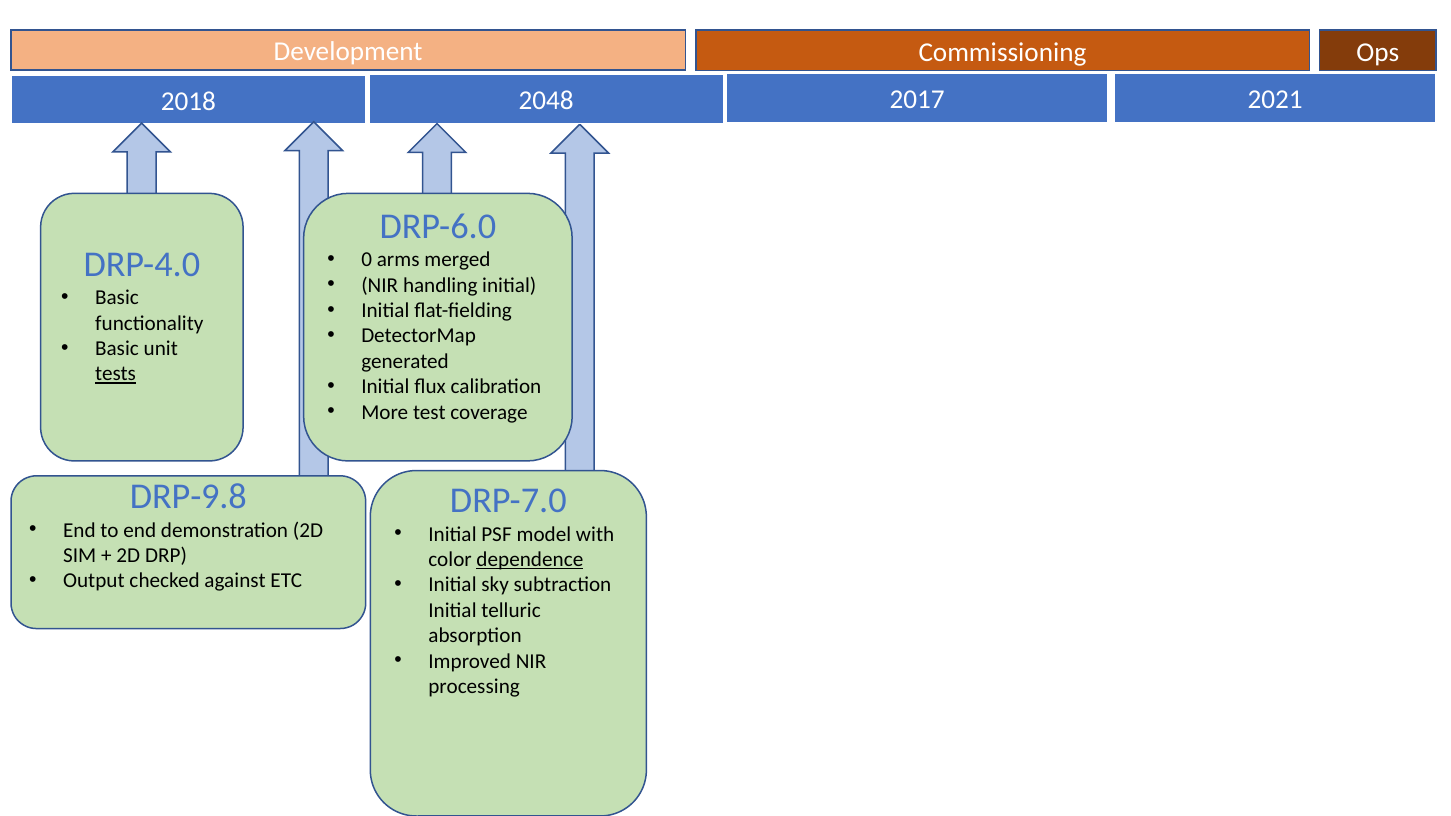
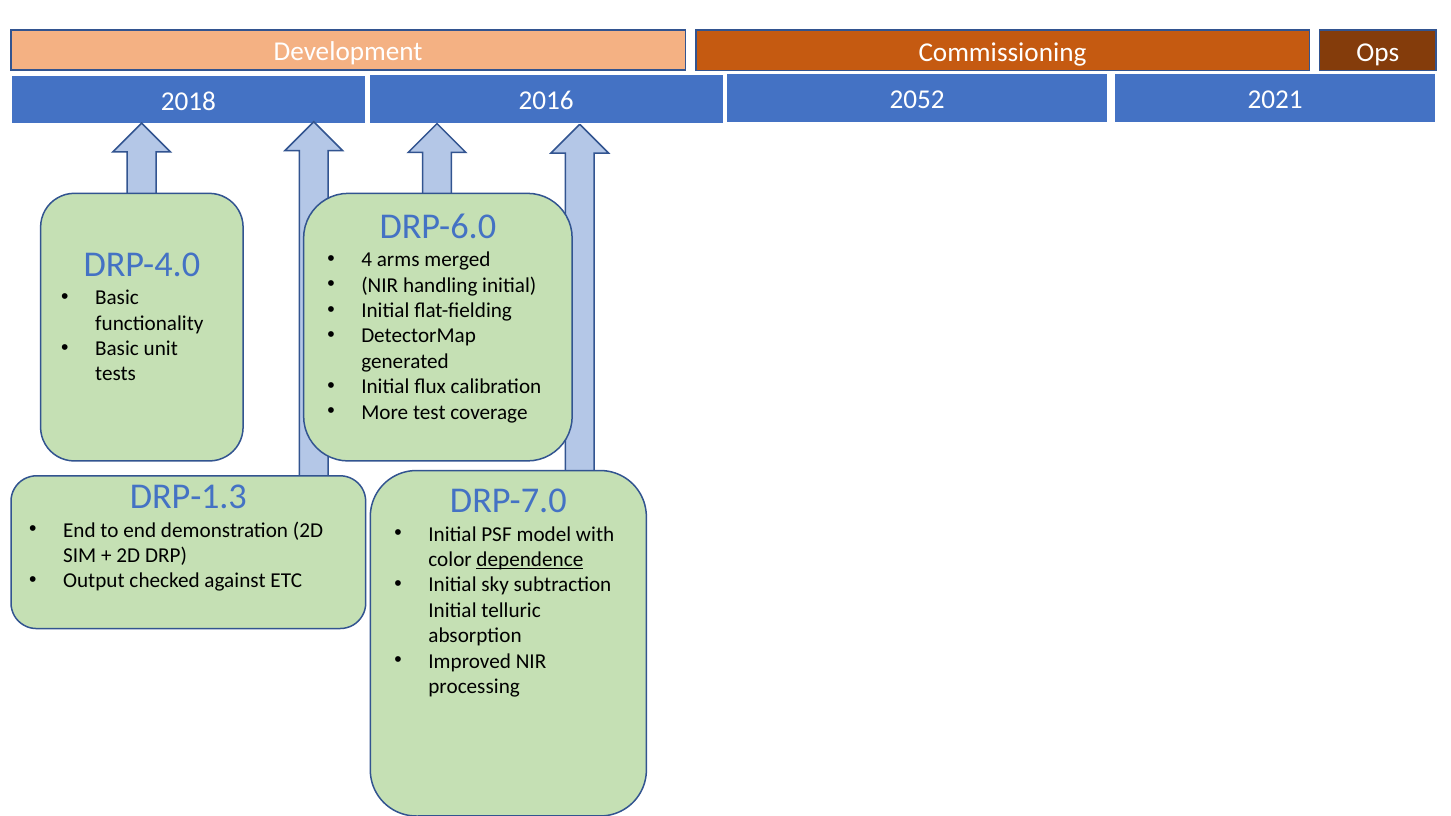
2048: 2048 -> 2016 (546, 101)
2017: 2017 -> 2052 (917, 100)
0: 0 -> 4 (367, 260)
tests underline: present -> none (116, 374)
DRP-9.8: DRP-9.8 -> DRP-1.3 (188, 497)
